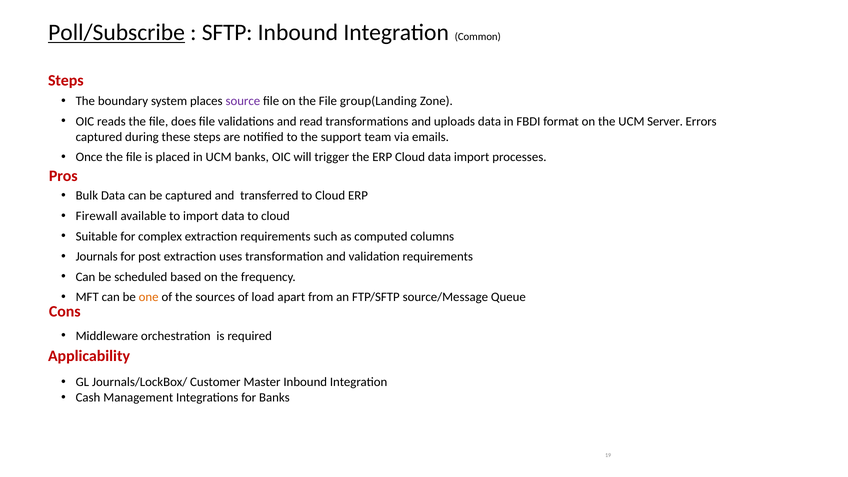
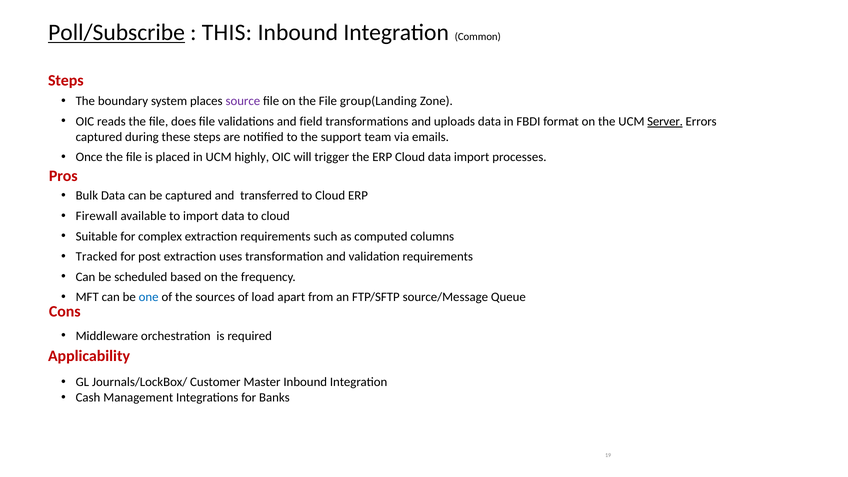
SFTP: SFTP -> THIS (227, 32)
read: read -> field (311, 121)
Server underline: none -> present (665, 121)
UCM banks: banks -> highly (252, 157)
Journals: Journals -> Tracked (97, 257)
one colour: orange -> blue (149, 297)
